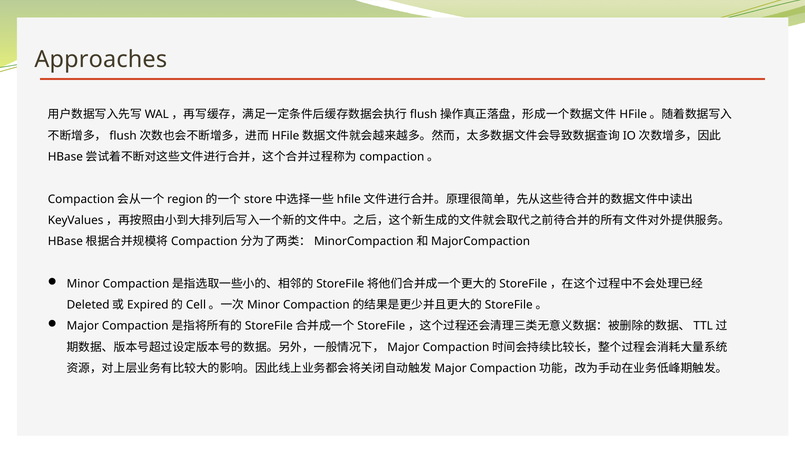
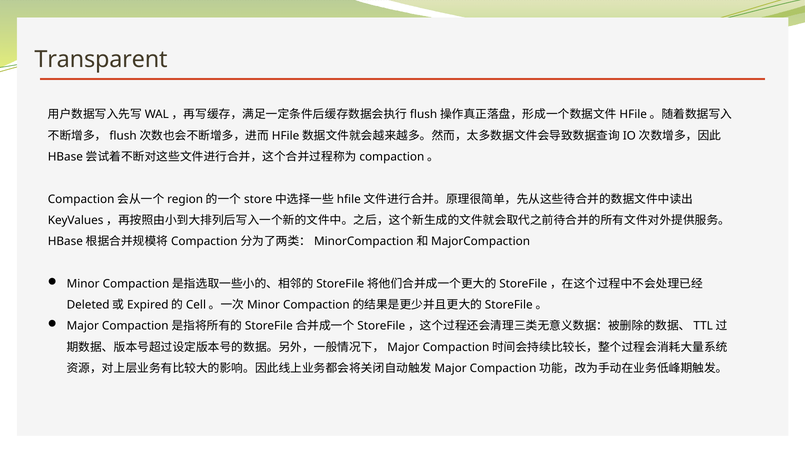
Approaches: Approaches -> Transparent (101, 59)
